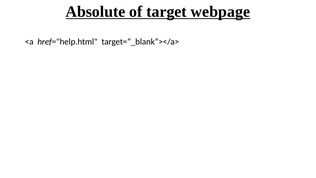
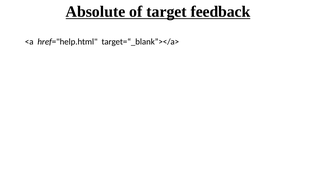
webpage: webpage -> feedback (220, 12)
